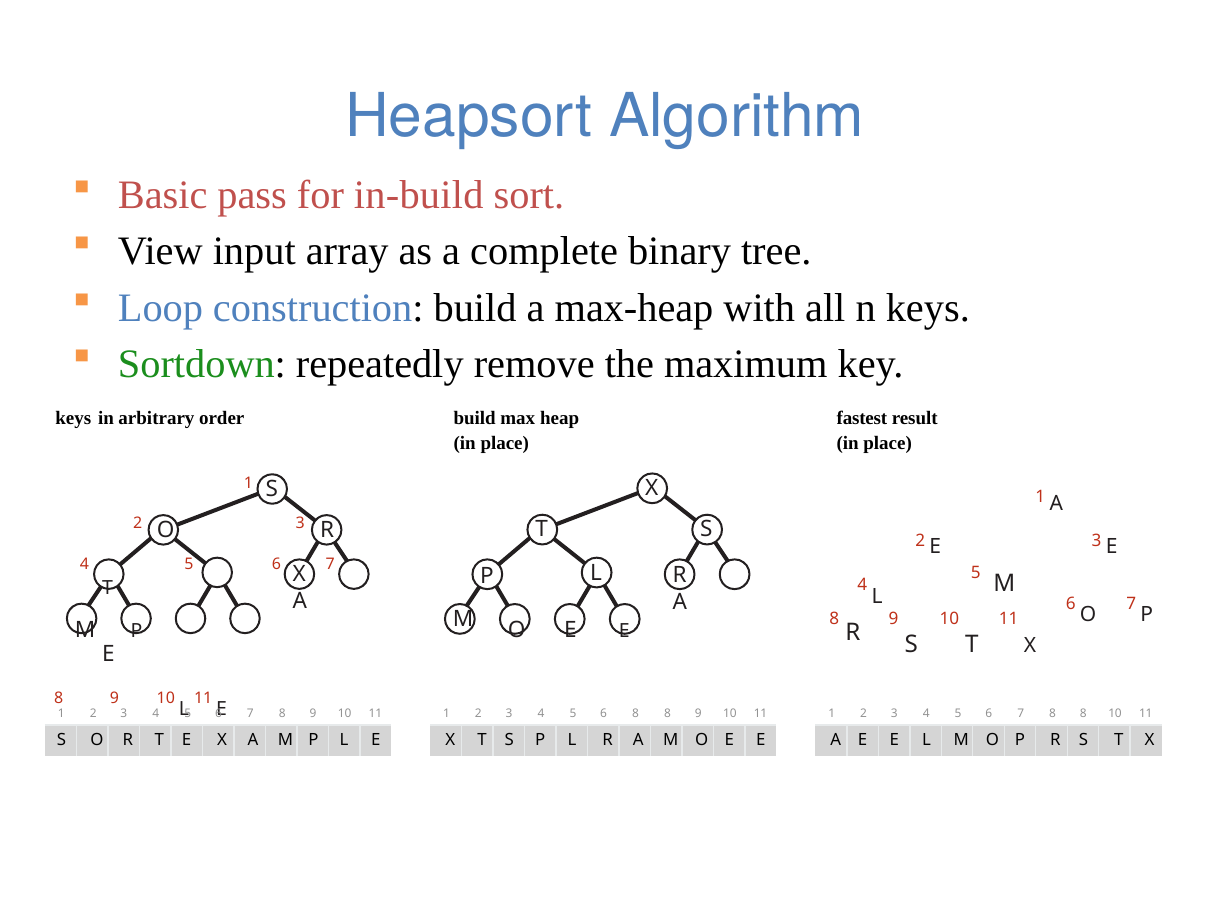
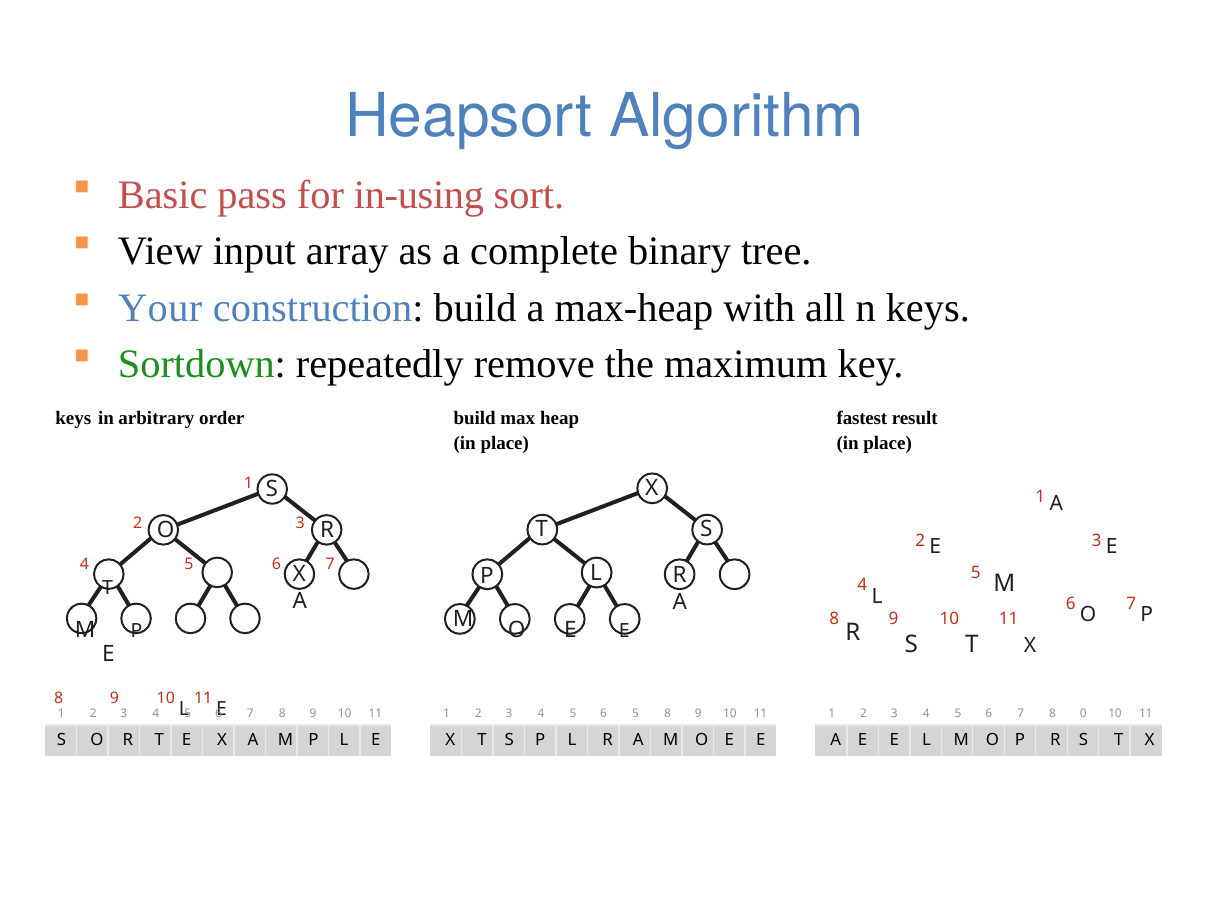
in-build: in-build -> in-using (419, 195)
Loop: Loop -> Your (160, 308)
6 8: 8 -> 5 (636, 713)
7 8 8: 8 -> 0 (1083, 713)
